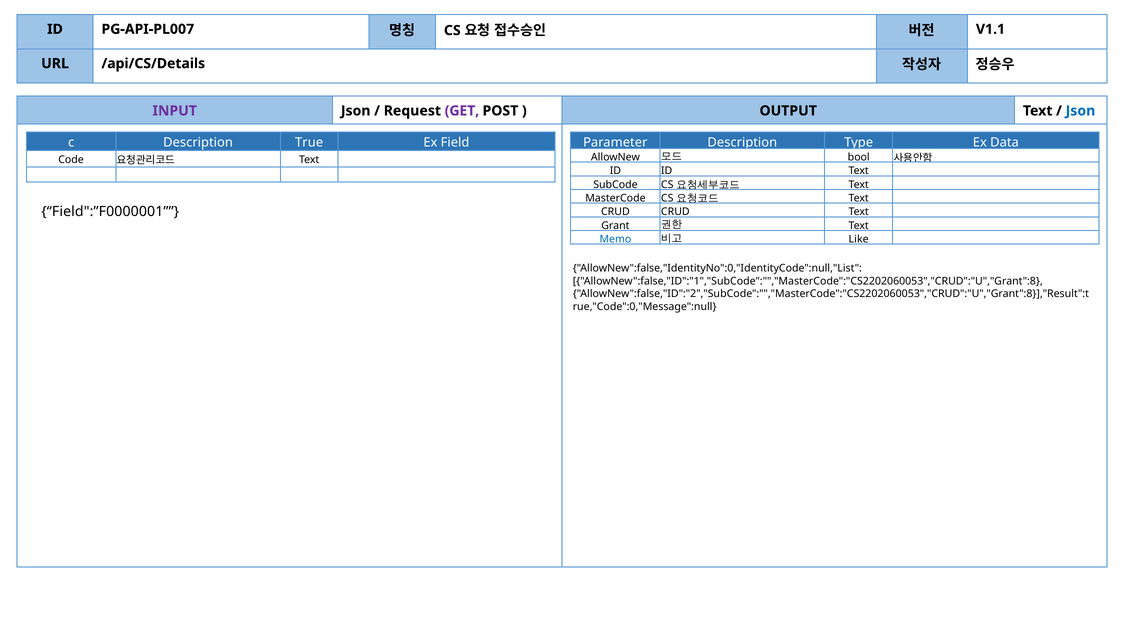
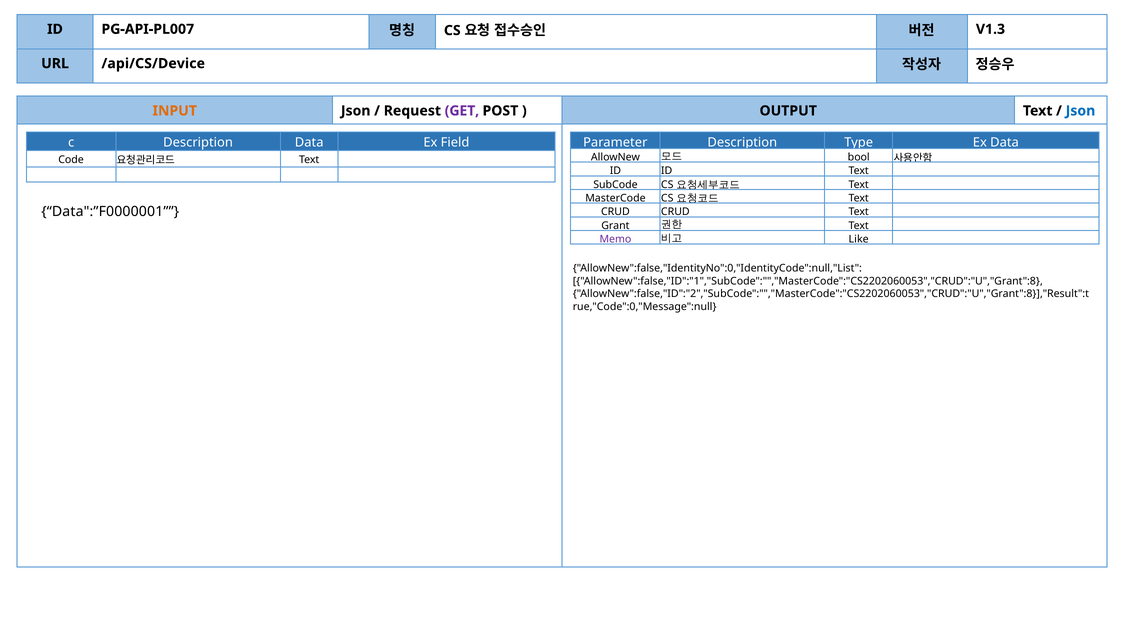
V1.1: V1.1 -> V1.3 (991, 29)
/api/CS/Details: /api/CS/Details -> /api/CS/Device (153, 64)
INPUT colour: purple -> orange (175, 111)
Description True: True -> Data (309, 143)
Field":”F0000001: Field":”F0000001 -> Data":”F0000001 (110, 212)
Memo colour: blue -> purple (615, 239)
